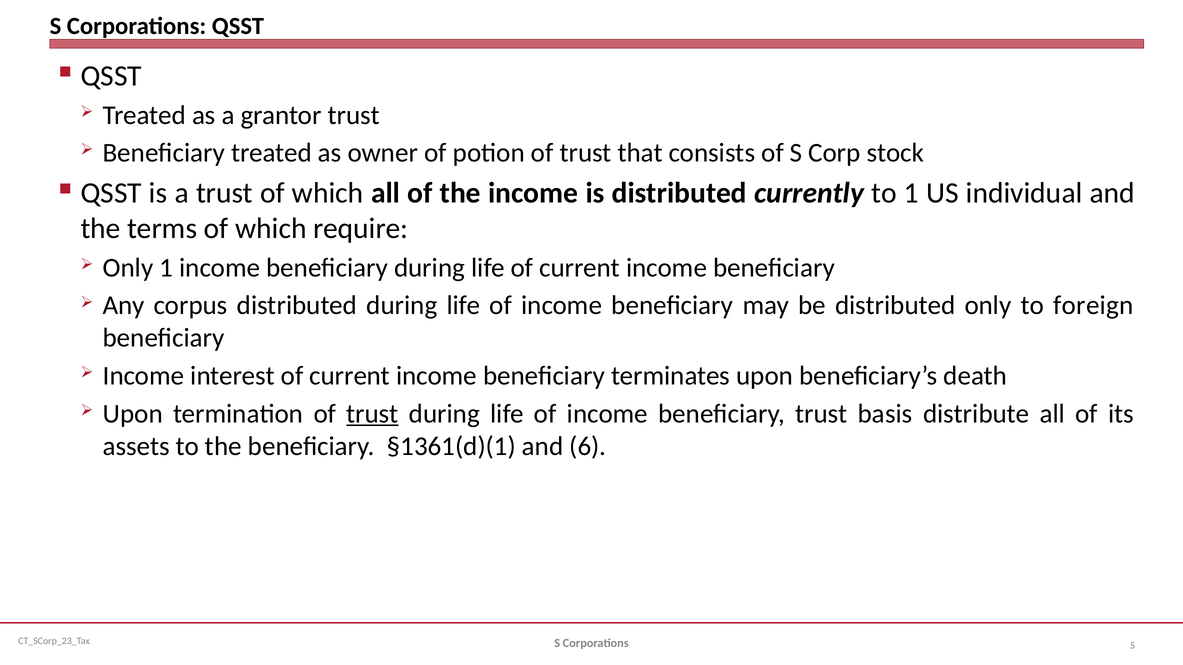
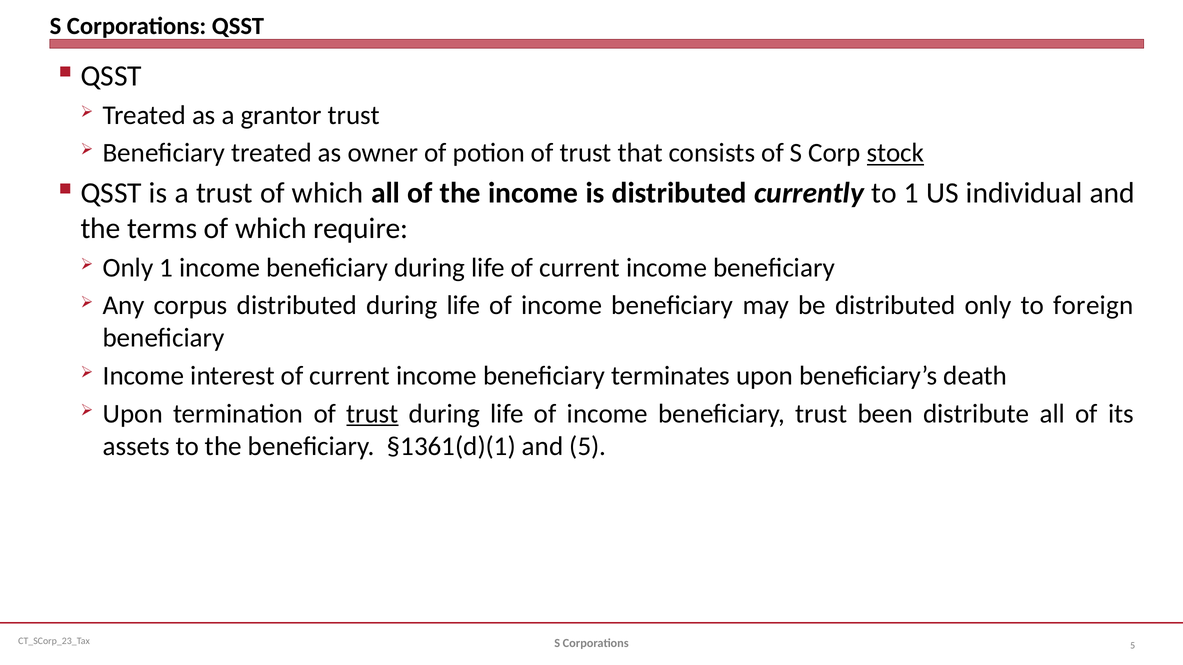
stock underline: none -> present (895, 153)
basis: basis -> been (885, 414)
and 6: 6 -> 5 (588, 447)
